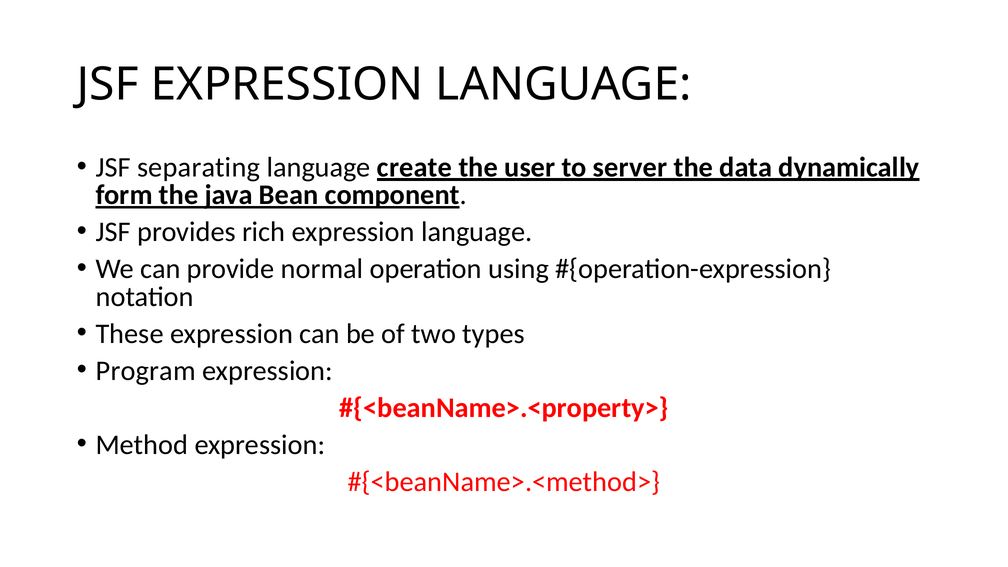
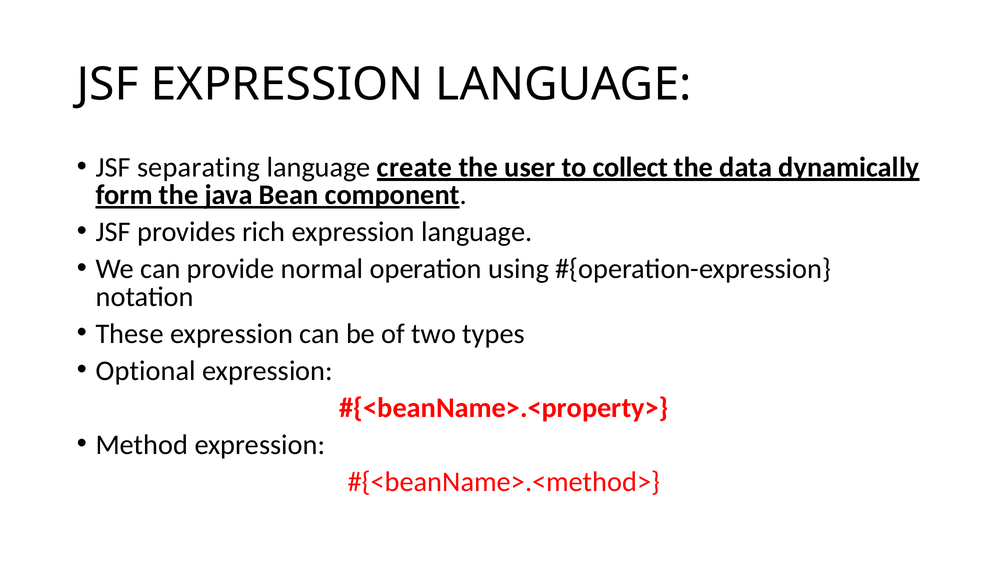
server: server -> collect (630, 167)
Program: Program -> Optional (146, 371)
